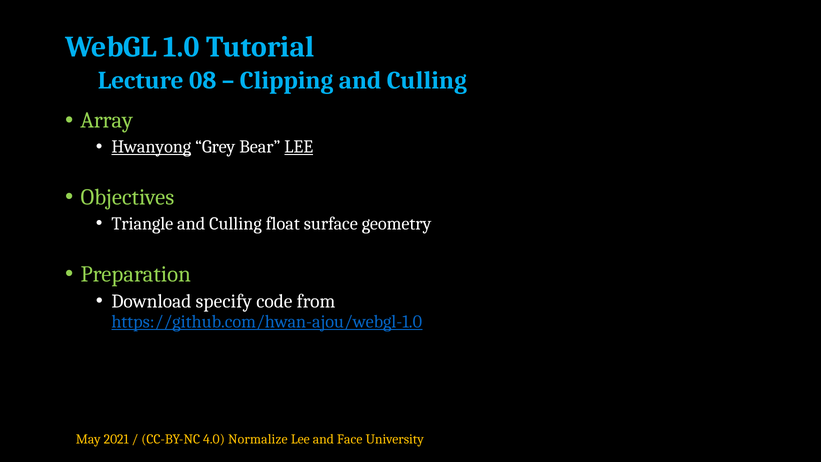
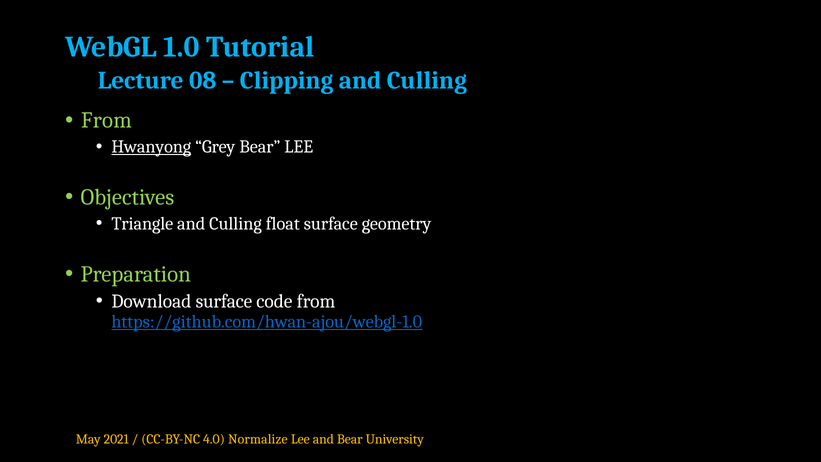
Array: Array -> From (106, 120)
LEE underline: present -> none (299, 147)
Download specify: specify -> surface (224, 301)
and Face: Face -> Bear (350, 439)
